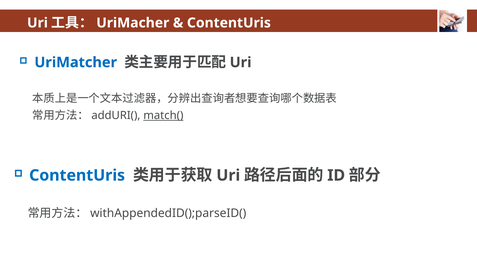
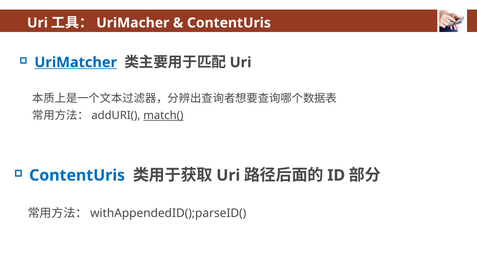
UriMatcher underline: none -> present (76, 62)
